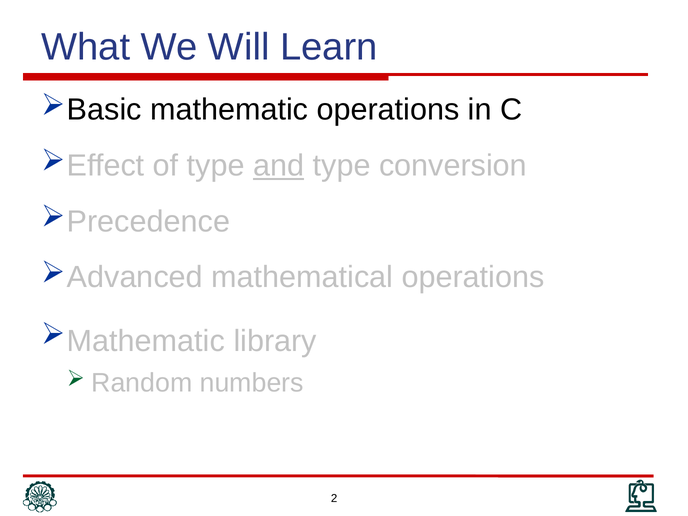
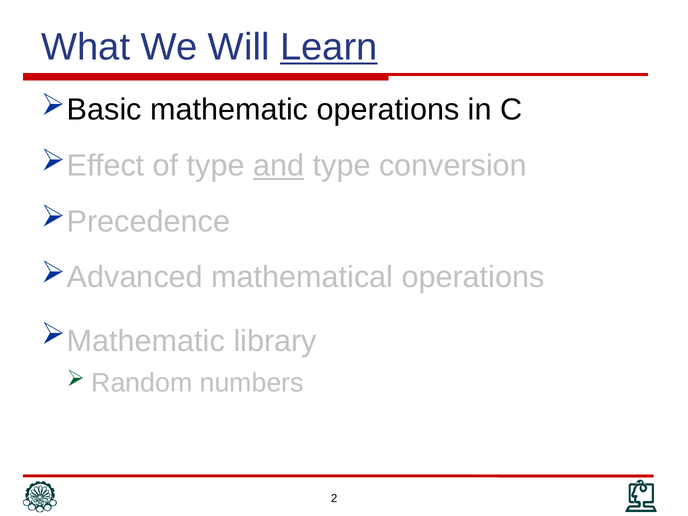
Learn underline: none -> present (329, 47)
